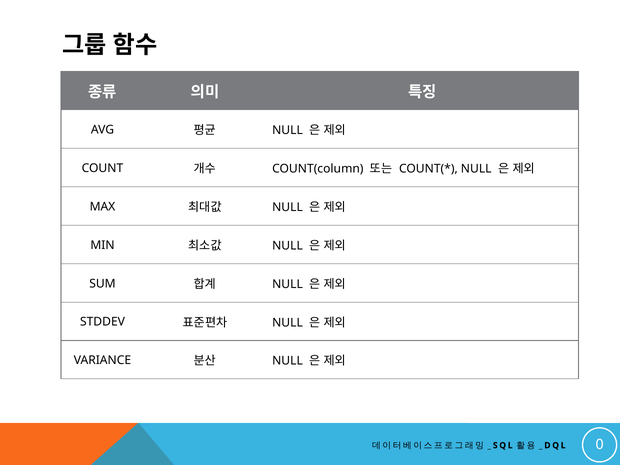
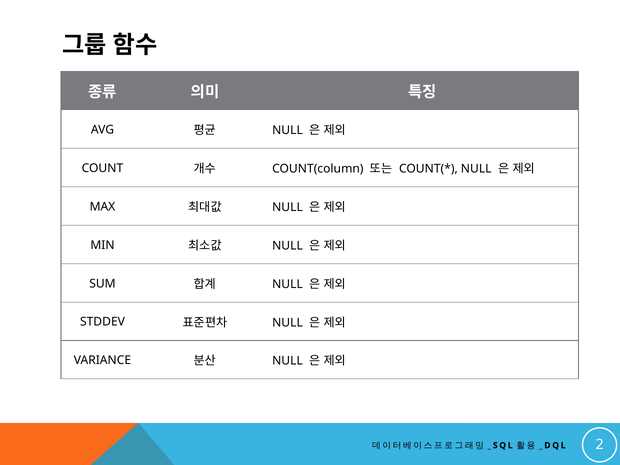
0: 0 -> 2 (600, 445)
